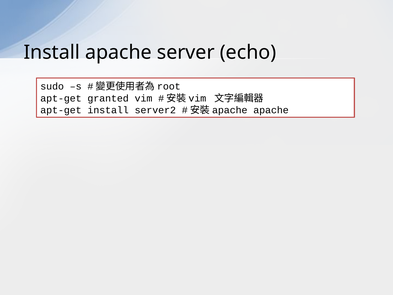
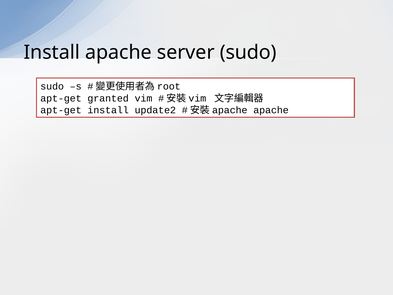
server echo: echo -> sudo (248, 52)
server2: server2 -> update2 (155, 110)
